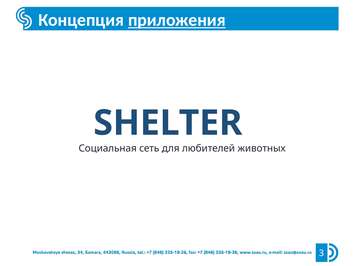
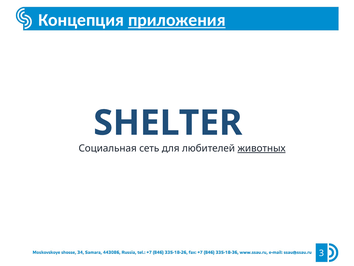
животных underline: none -> present (262, 148)
